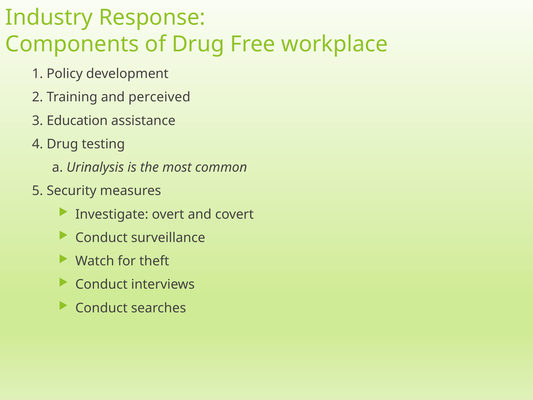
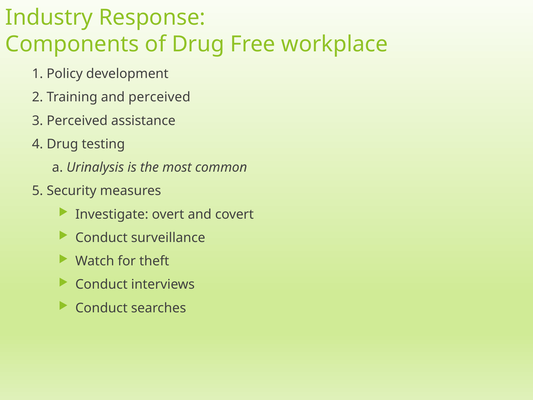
3 Education: Education -> Perceived (77, 121)
